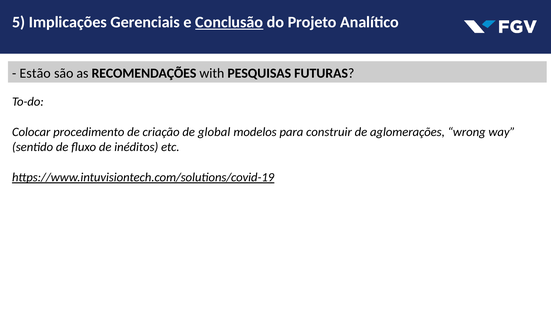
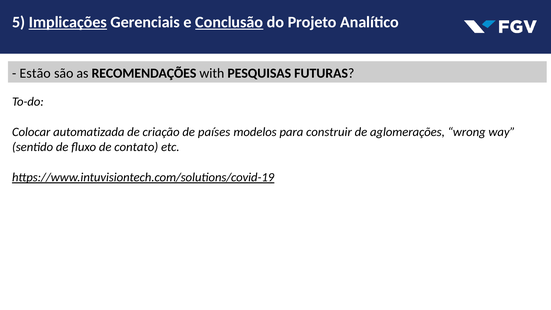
Implicações underline: none -> present (68, 22)
procedimento: procedimento -> automatizada (89, 132)
global: global -> países (214, 132)
inéditos: inéditos -> contato (136, 147)
